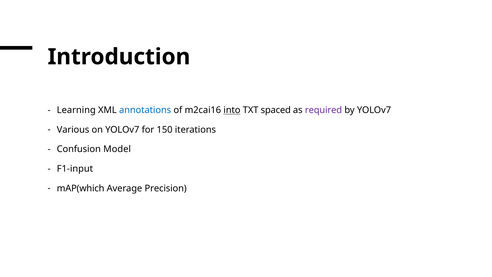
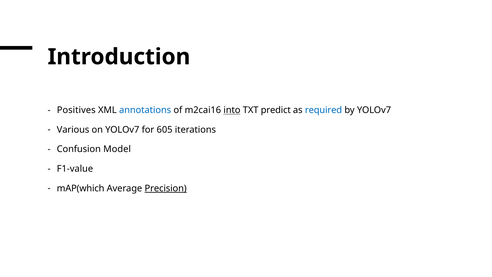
Learning: Learning -> Positives (76, 110)
spaced: spaced -> predict (276, 110)
required colour: purple -> blue (324, 110)
150: 150 -> 605 (165, 130)
F1-input: F1-input -> F1-value (75, 169)
Precision underline: none -> present (166, 188)
